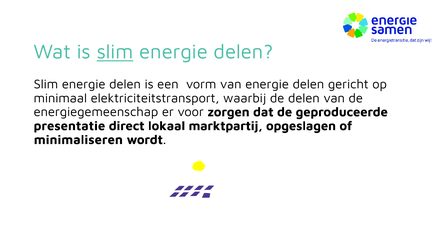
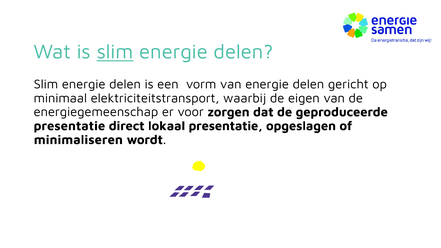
de delen: delen -> eigen (304, 98)
lokaal marktpartij: marktpartij -> presentatie (226, 126)
